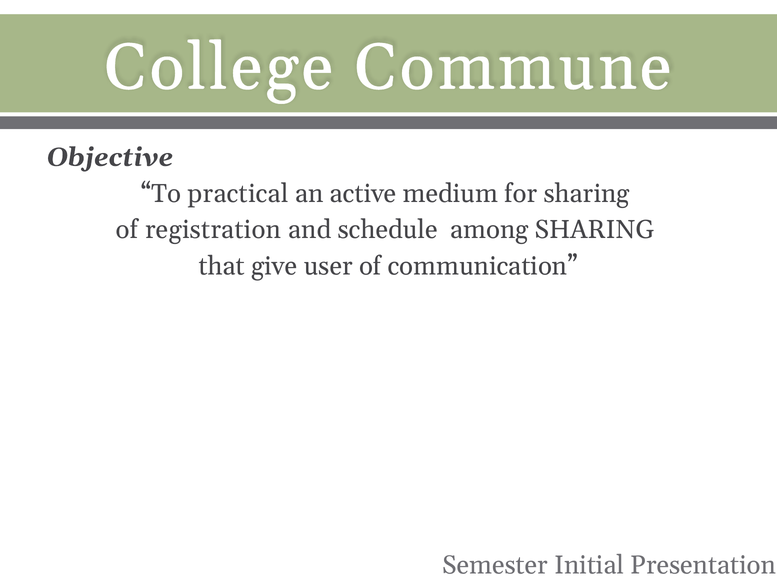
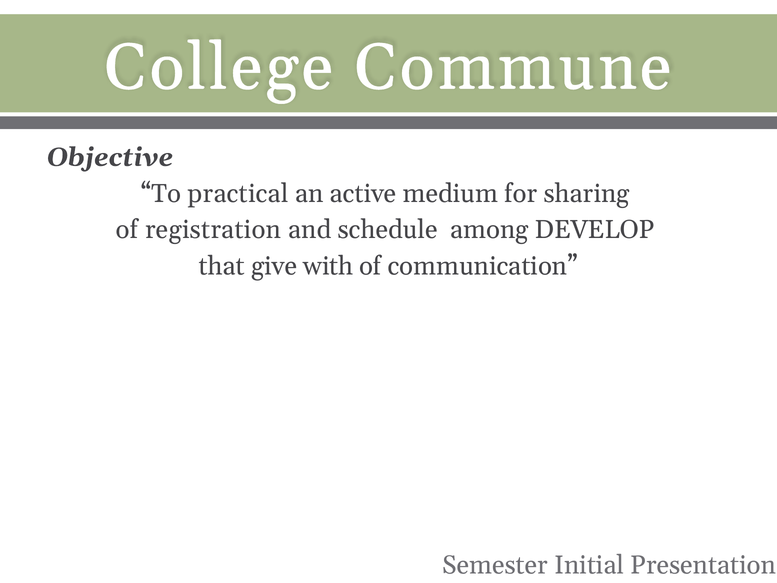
among SHARING: SHARING -> DEVELOP (595, 230)
user: user -> with (328, 266)
